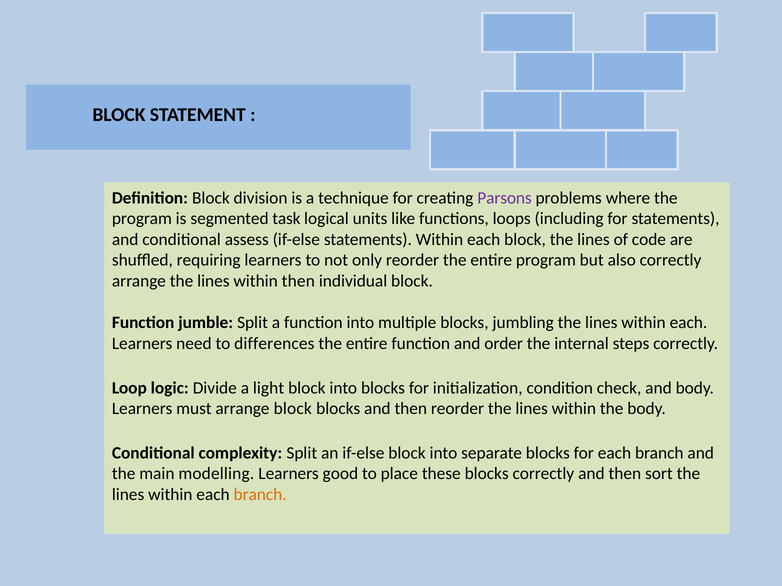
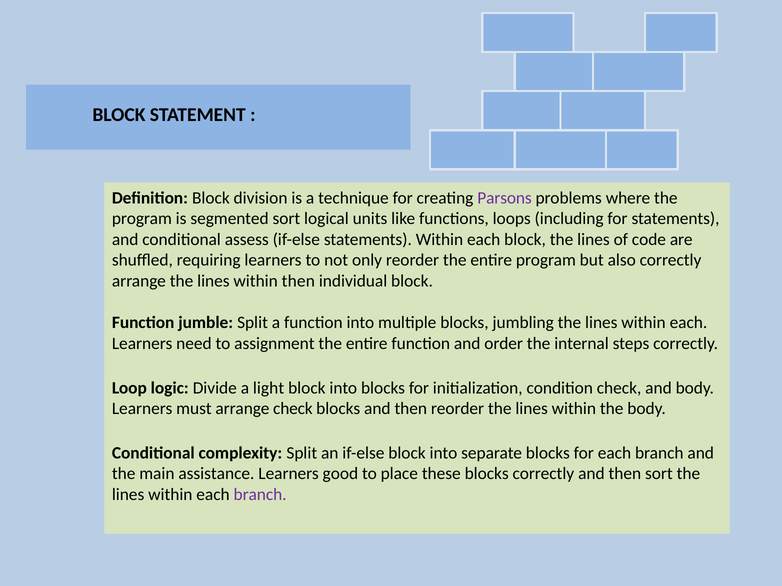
segmented task: task -> sort (286, 219)
differences: differences -> assignment (274, 344)
arrange block: block -> check (293, 409)
modelling: modelling -> assistance (216, 474)
branch colour: orange -> purple (260, 495)
